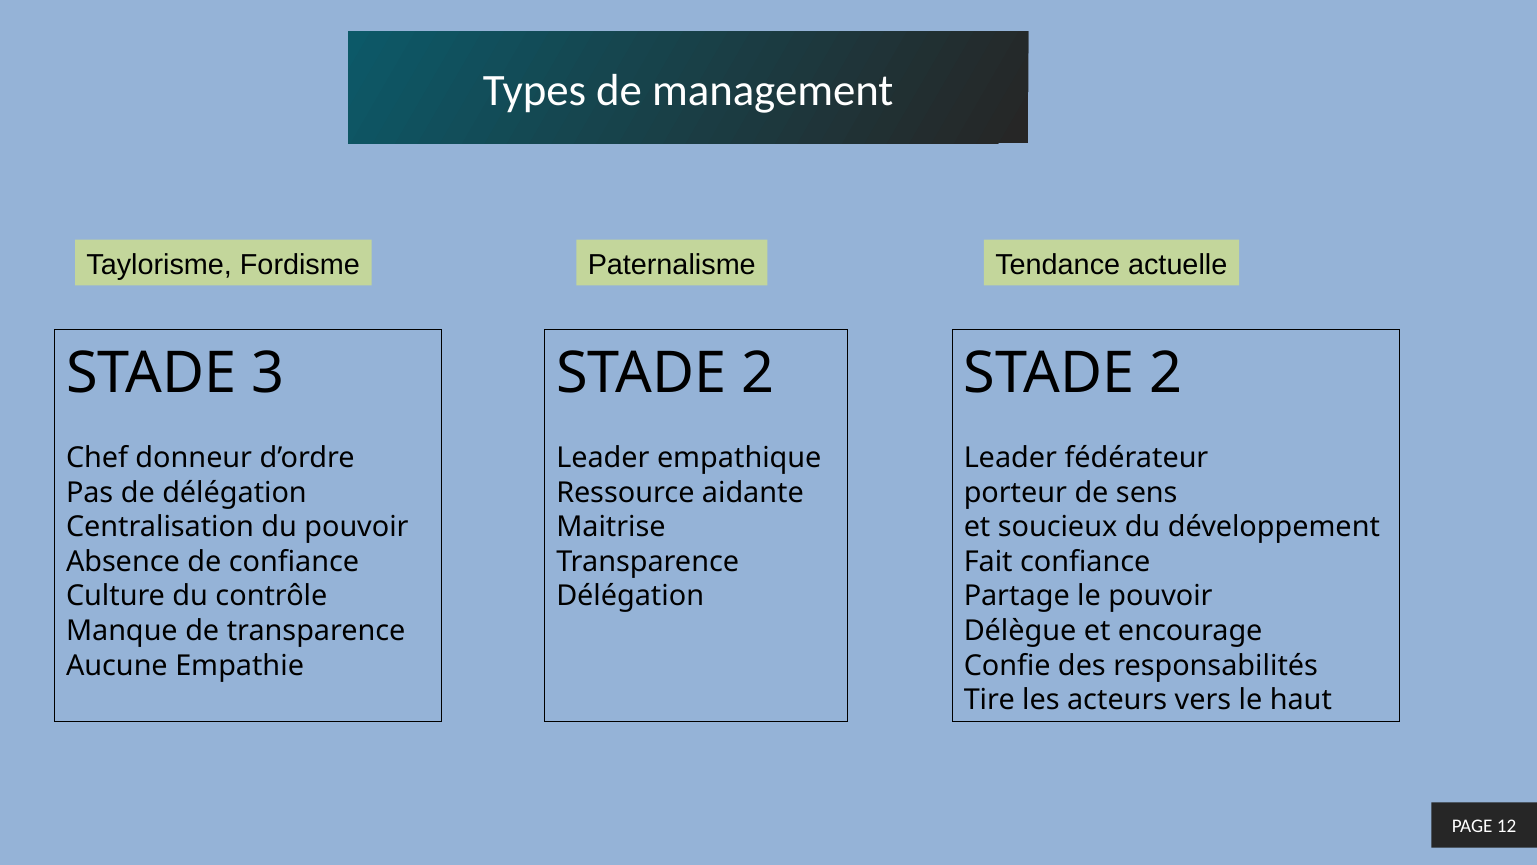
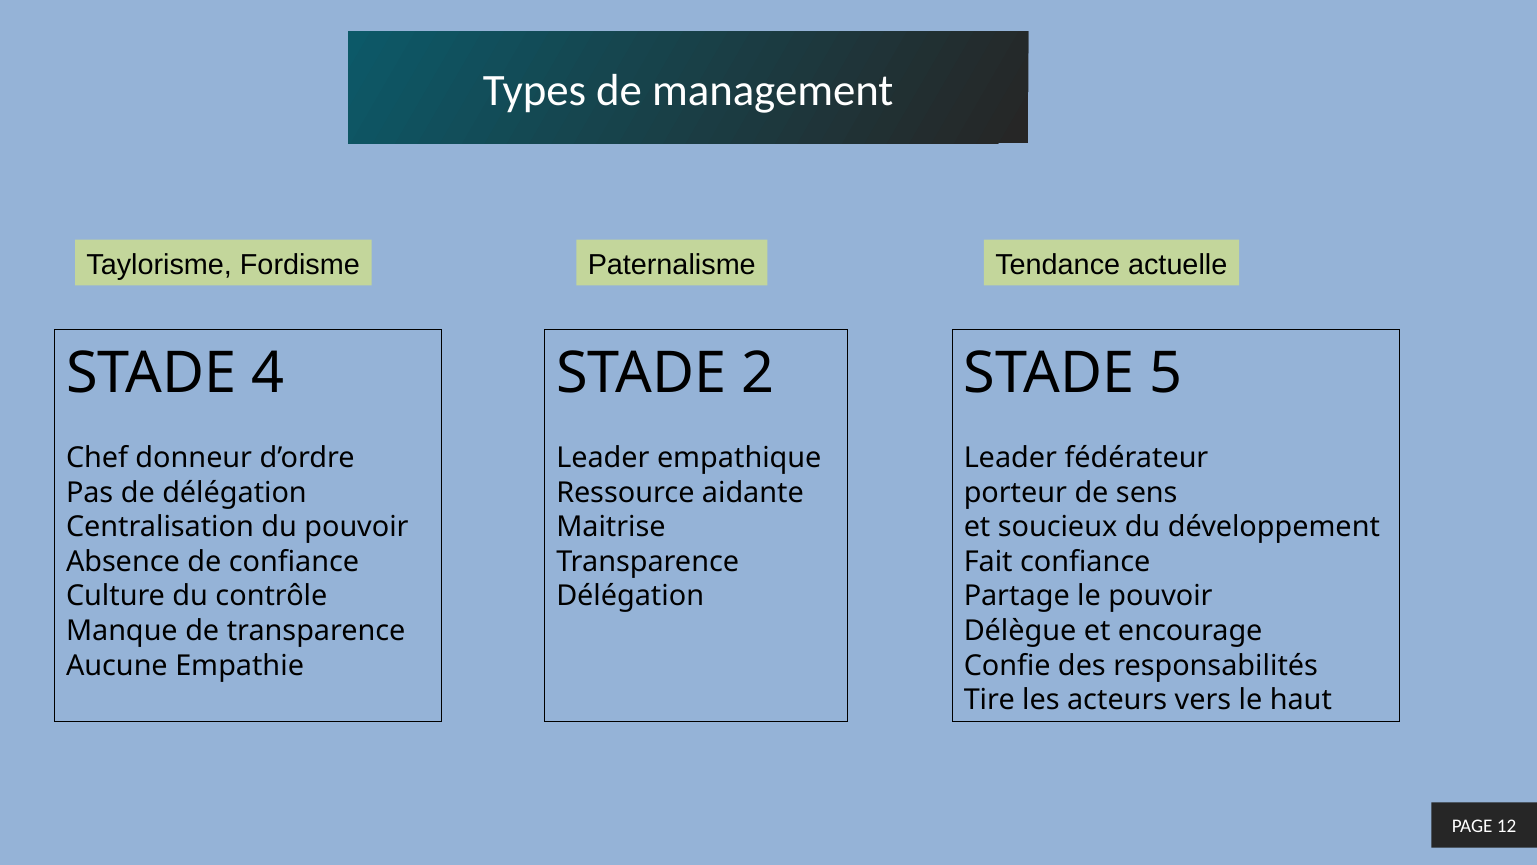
3: 3 -> 4 (268, 373)
2: 2 -> 5 (1166, 373)
